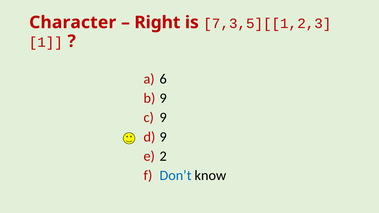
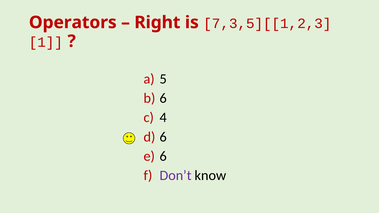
Character: Character -> Operators (73, 22)
6: 6 -> 5 (163, 79)
9: 9 -> 6 (163, 98)
9: 9 -> 4 (163, 118)
9: 9 -> 6 (163, 137)
2: 2 -> 6 (163, 156)
Don’t colour: blue -> purple (176, 176)
